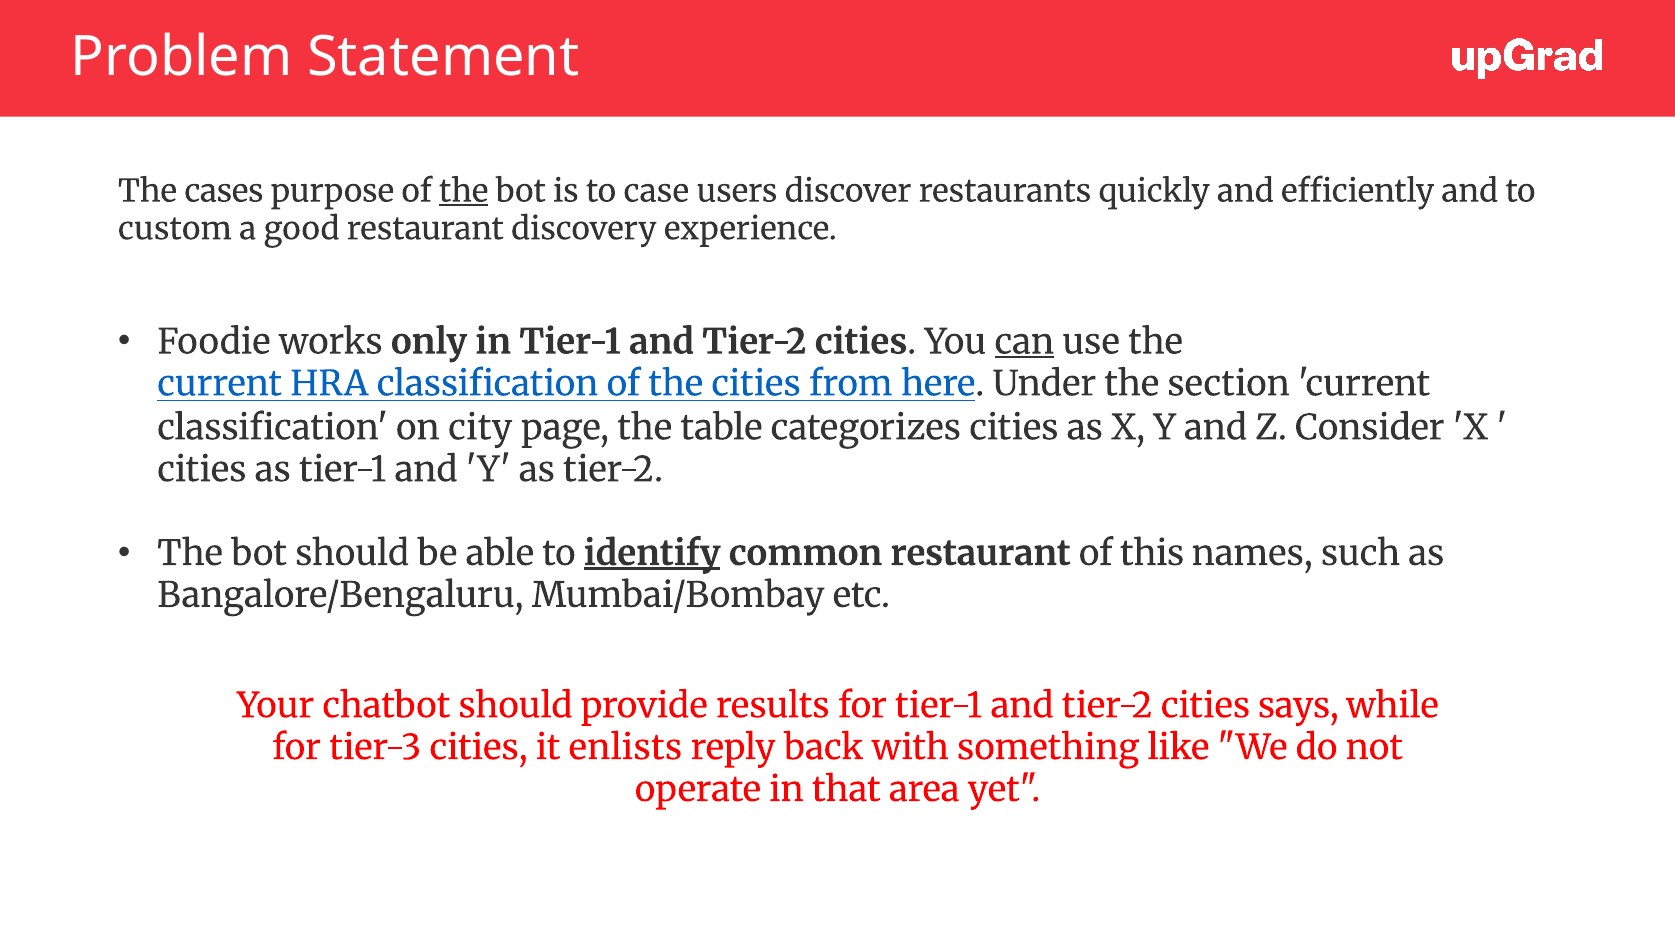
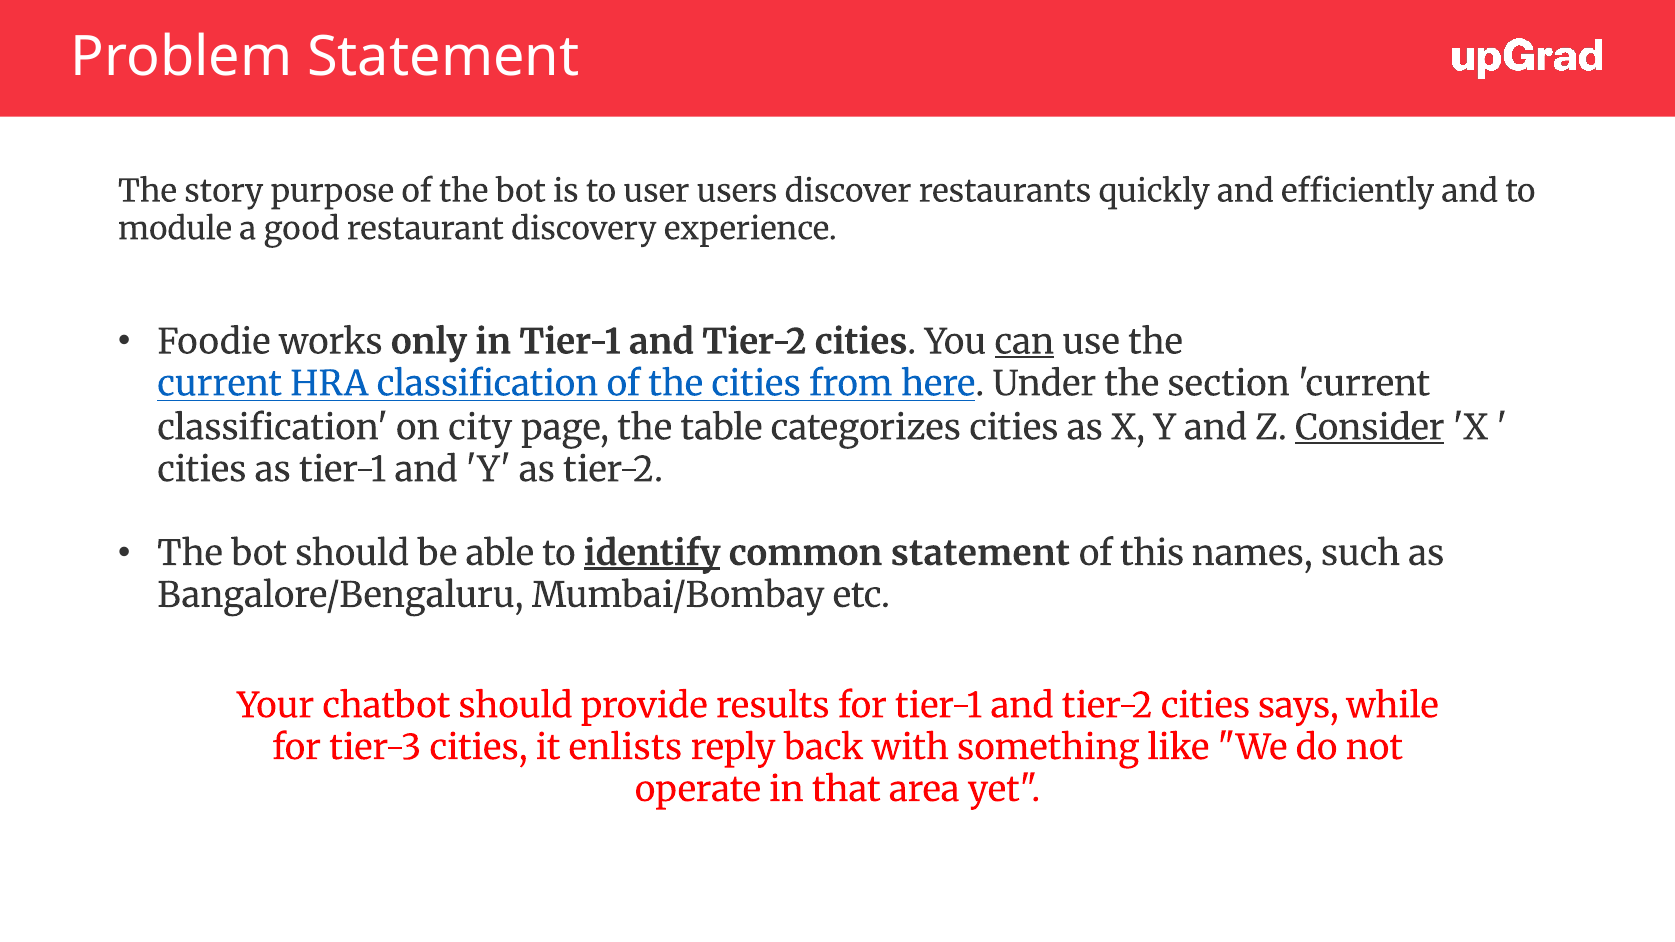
cases: cases -> story (224, 191)
the underline: present -> none (464, 191)
case: case -> user (656, 191)
custom: custom -> module (175, 229)
Consider underline: none -> present (1370, 428)
common restaurant: restaurant -> statement (980, 554)
